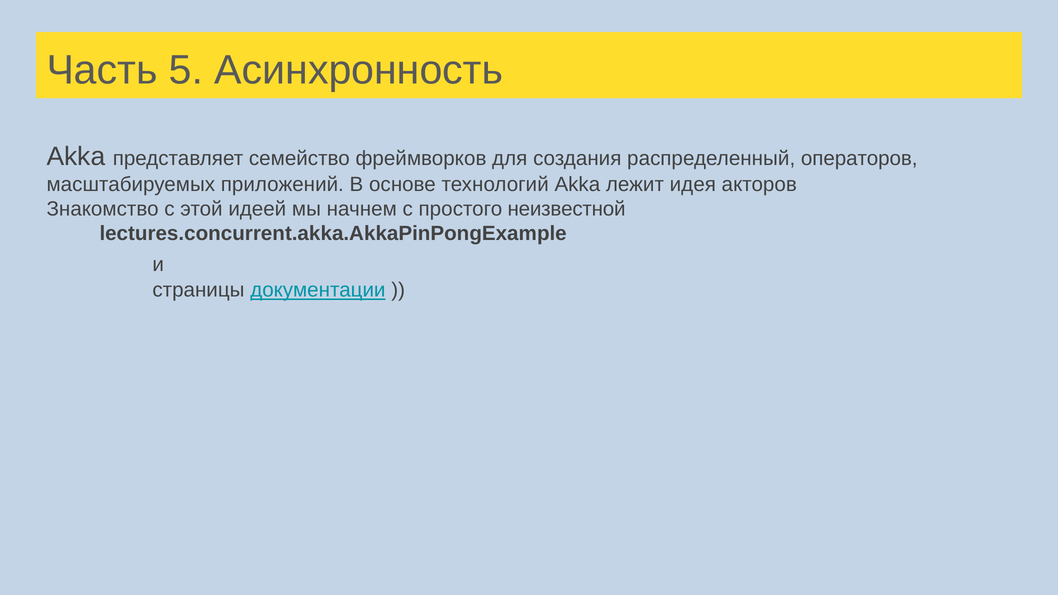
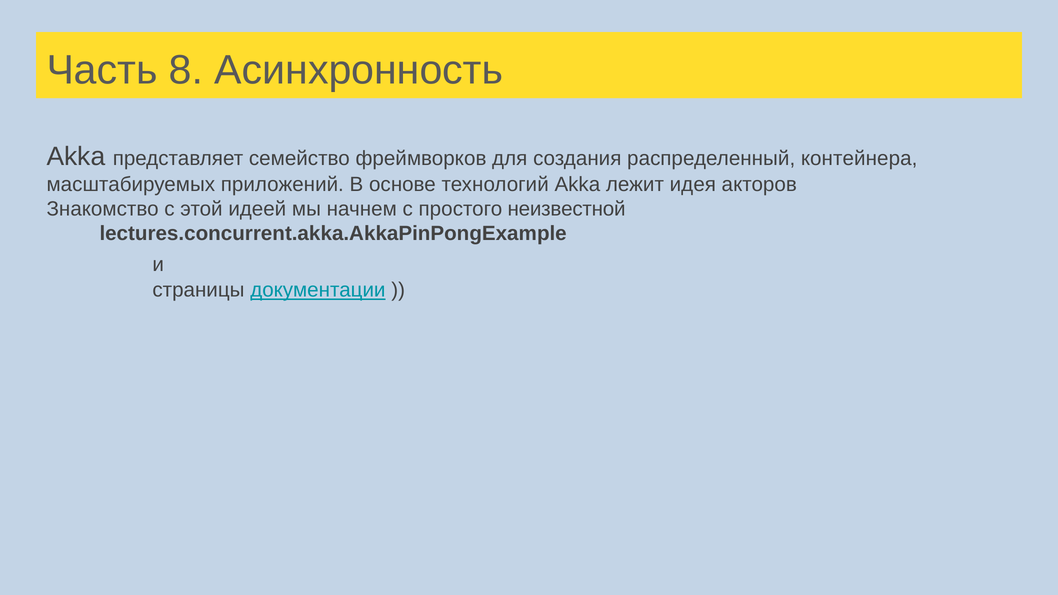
5: 5 -> 8 (186, 70)
операторов: операторов -> контейнера (859, 158)
